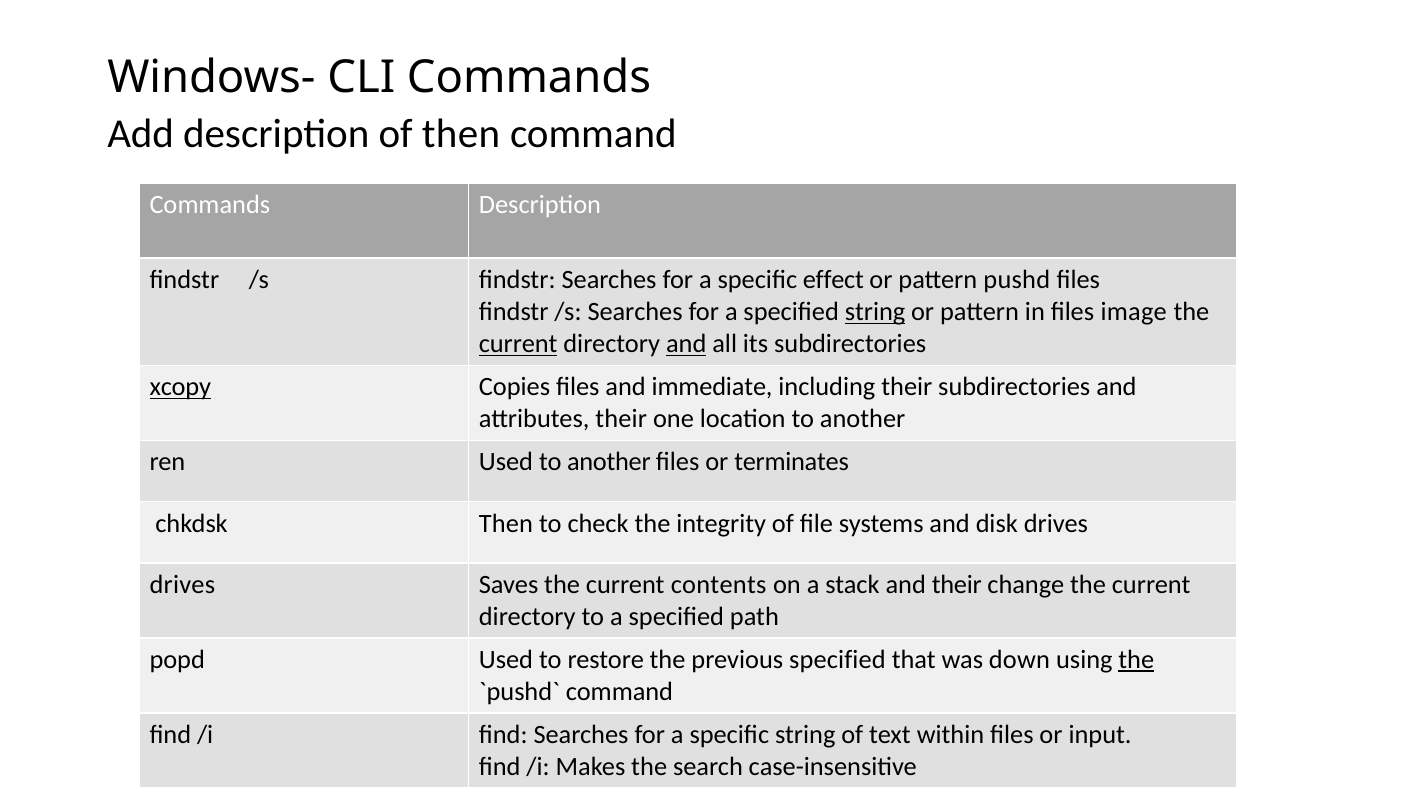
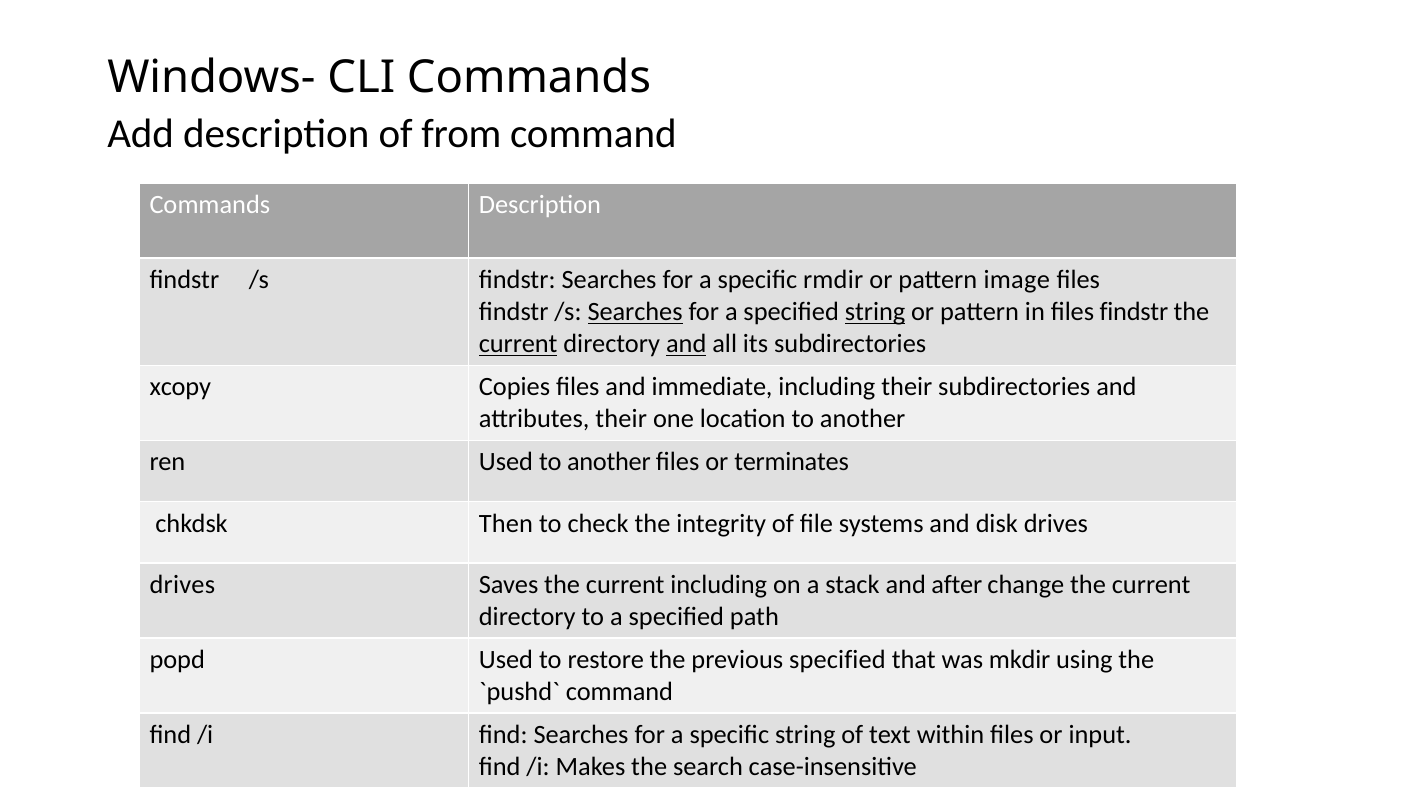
of then: then -> from (461, 134)
effect: effect -> rmdir (833, 280)
pushd: pushd -> image (1017, 280)
Searches underline: none -> present (635, 312)
in files image: image -> findstr (1134, 312)
xcopy underline: present -> none (180, 387)
current contents: contents -> including (719, 584)
and their: their -> after (957, 584)
down: down -> mkdir (1020, 659)
the underline: present -> none (1136, 659)
